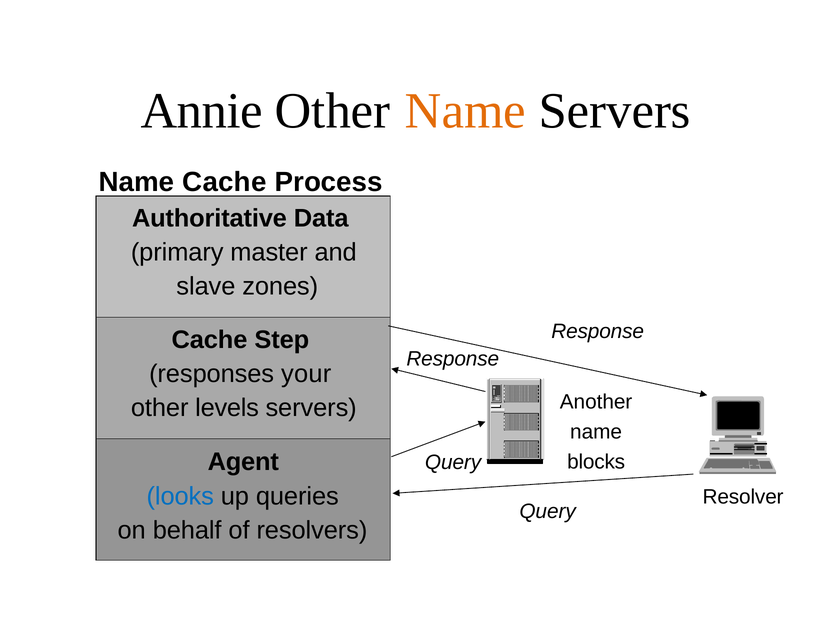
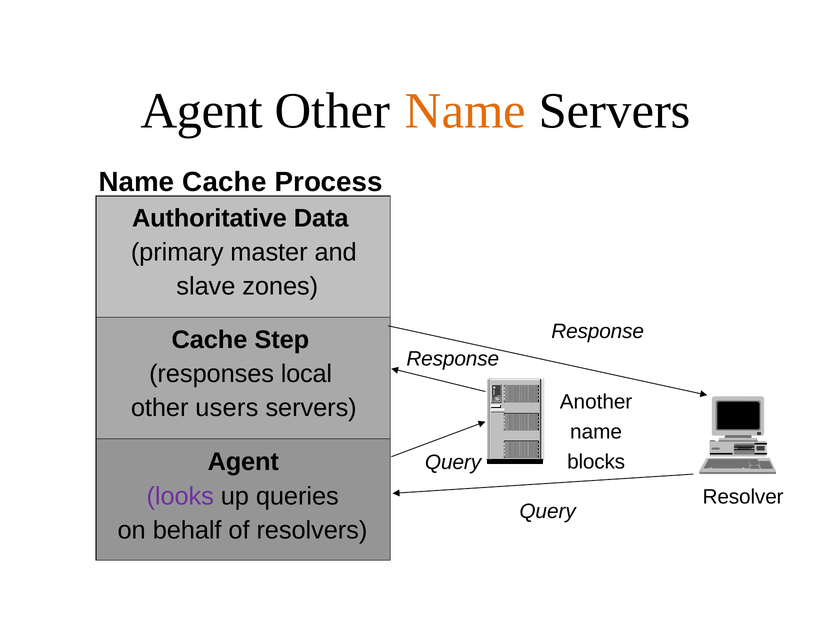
Annie: Annie -> Agent (202, 111)
your: your -> local (306, 374)
levels: levels -> users (227, 408)
looks colour: blue -> purple (180, 496)
